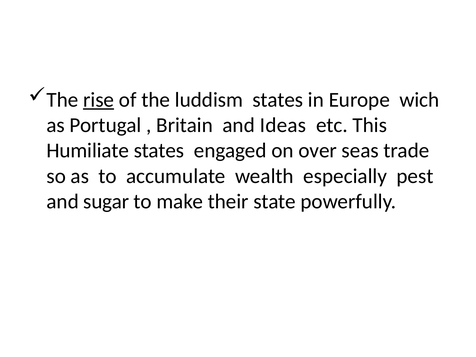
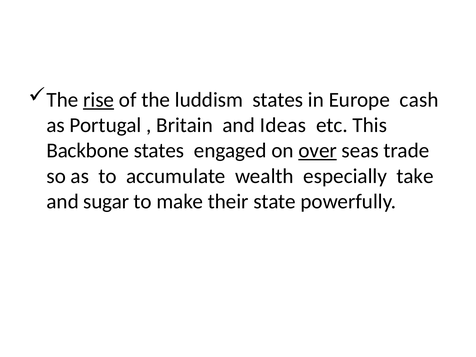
wich: wich -> cash (419, 100)
Humiliate: Humiliate -> Backbone (88, 151)
over underline: none -> present (318, 151)
pest: pest -> take (415, 176)
